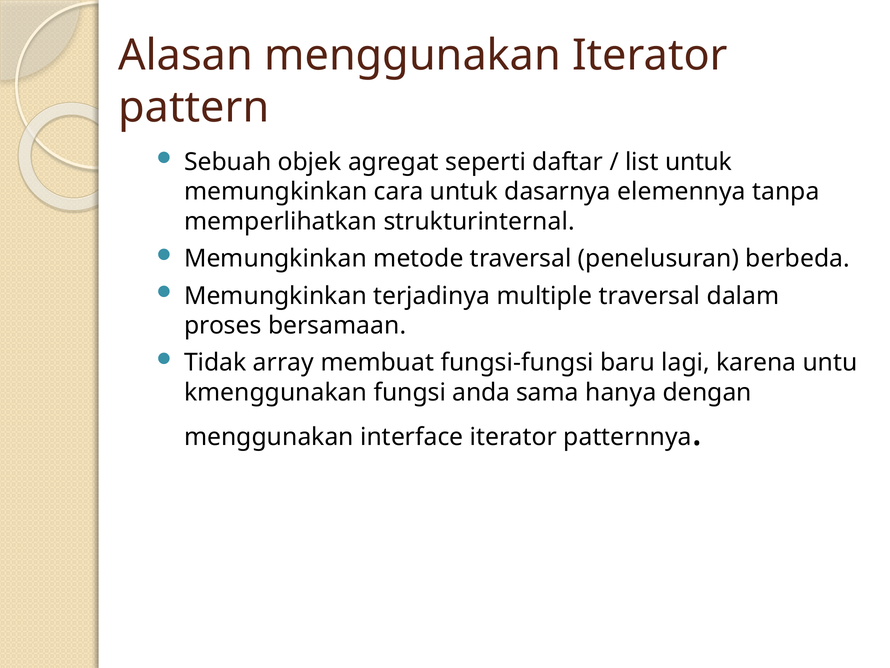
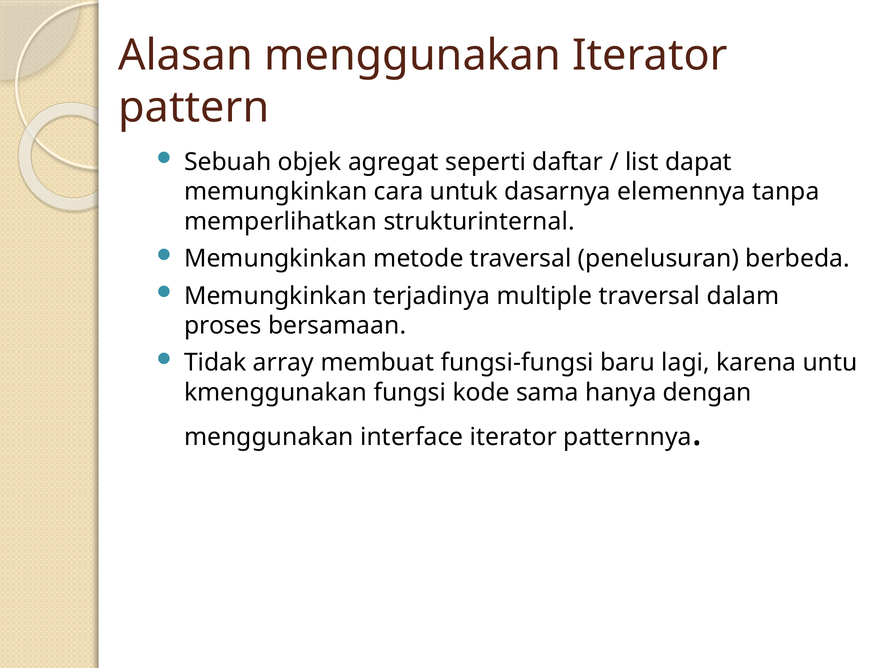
list untuk: untuk -> dapat (698, 162)
anda: anda -> kode (481, 392)
